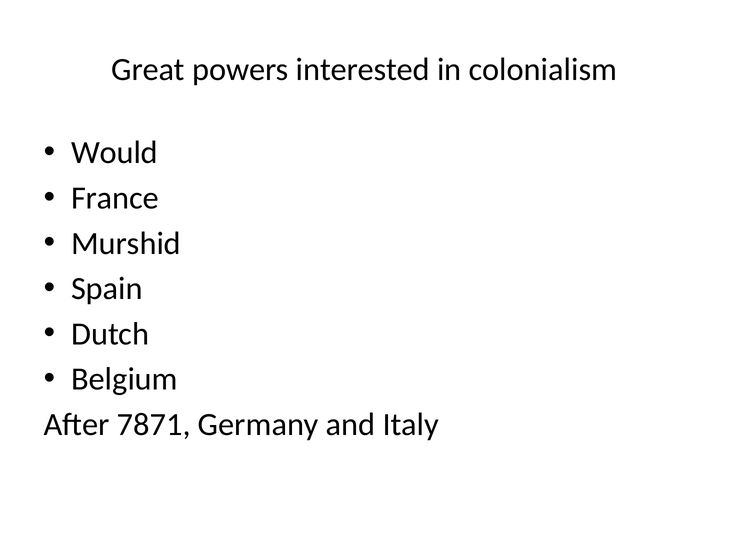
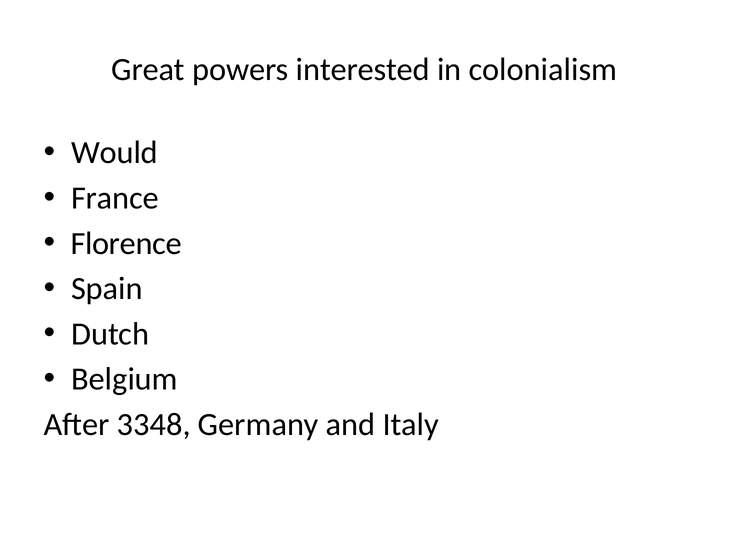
Murshid: Murshid -> Florence (126, 244)
7871: 7871 -> 3348 (154, 425)
